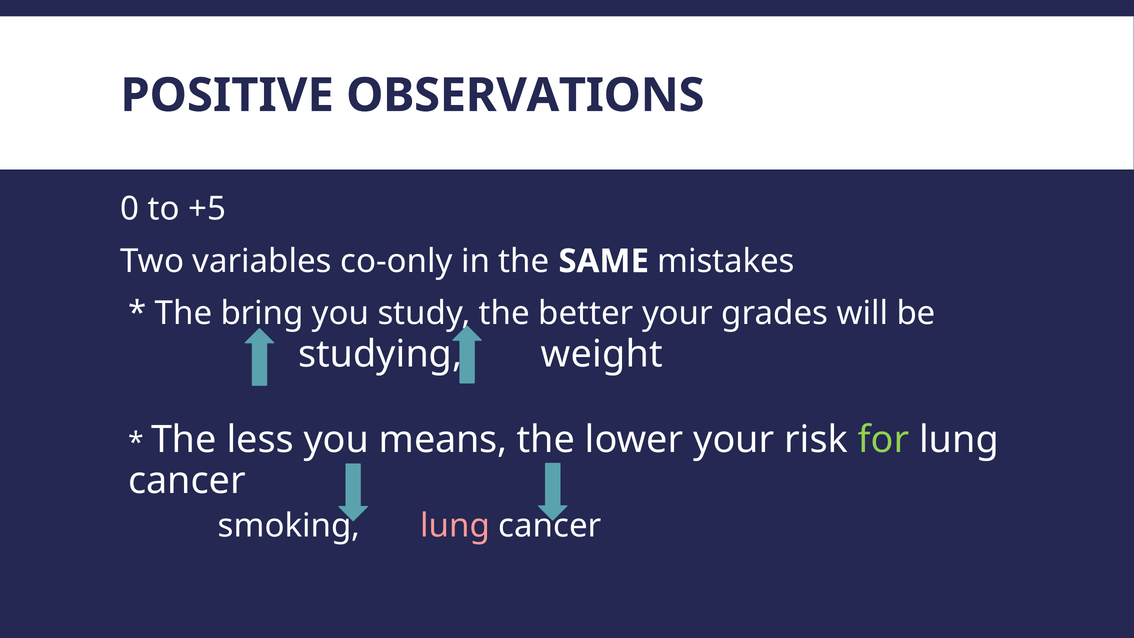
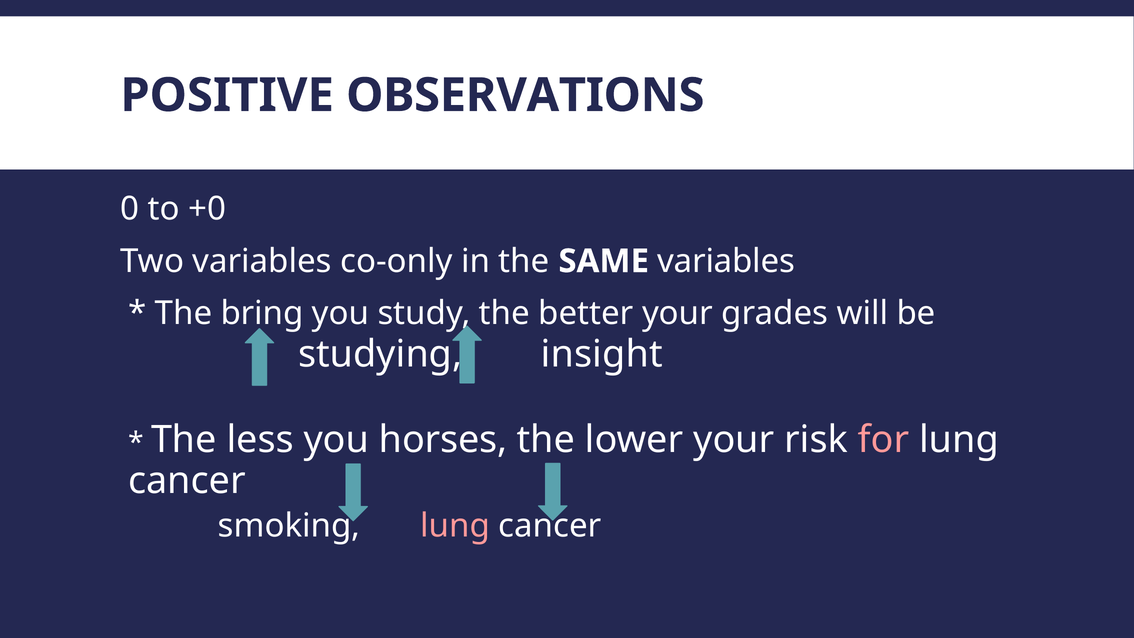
+5: +5 -> +0 (207, 209)
SAME mistakes: mistakes -> variables (726, 261)
weight: weight -> insight (602, 354)
means: means -> horses (443, 440)
for colour: light green -> pink (884, 440)
